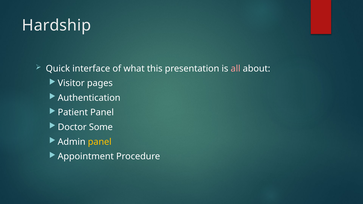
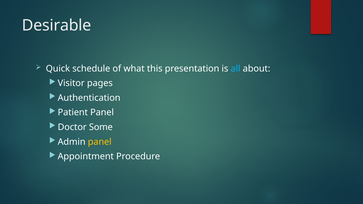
Hardship: Hardship -> Desirable (57, 25)
interface: interface -> schedule (91, 69)
all colour: pink -> light blue (236, 69)
